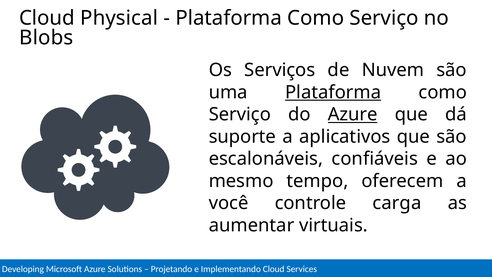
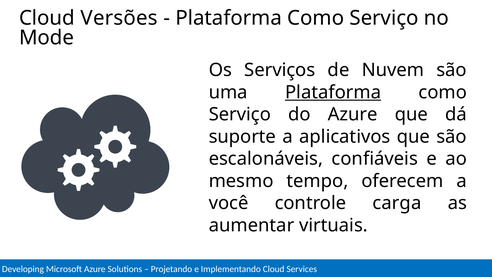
Physical: Physical -> Versões (119, 18)
Blobs: Blobs -> Mode (46, 38)
Azure underline: present -> none (353, 114)
